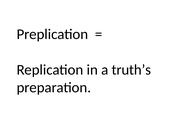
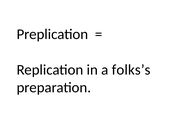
truth’s: truth’s -> folks’s (131, 70)
